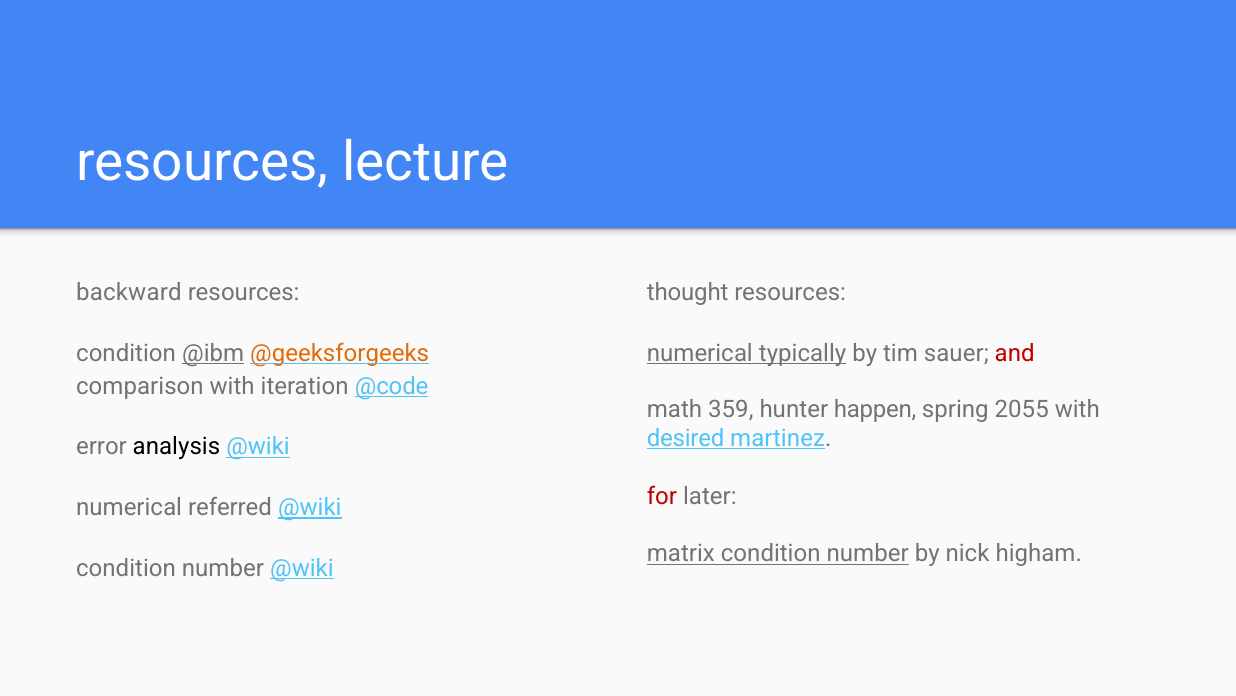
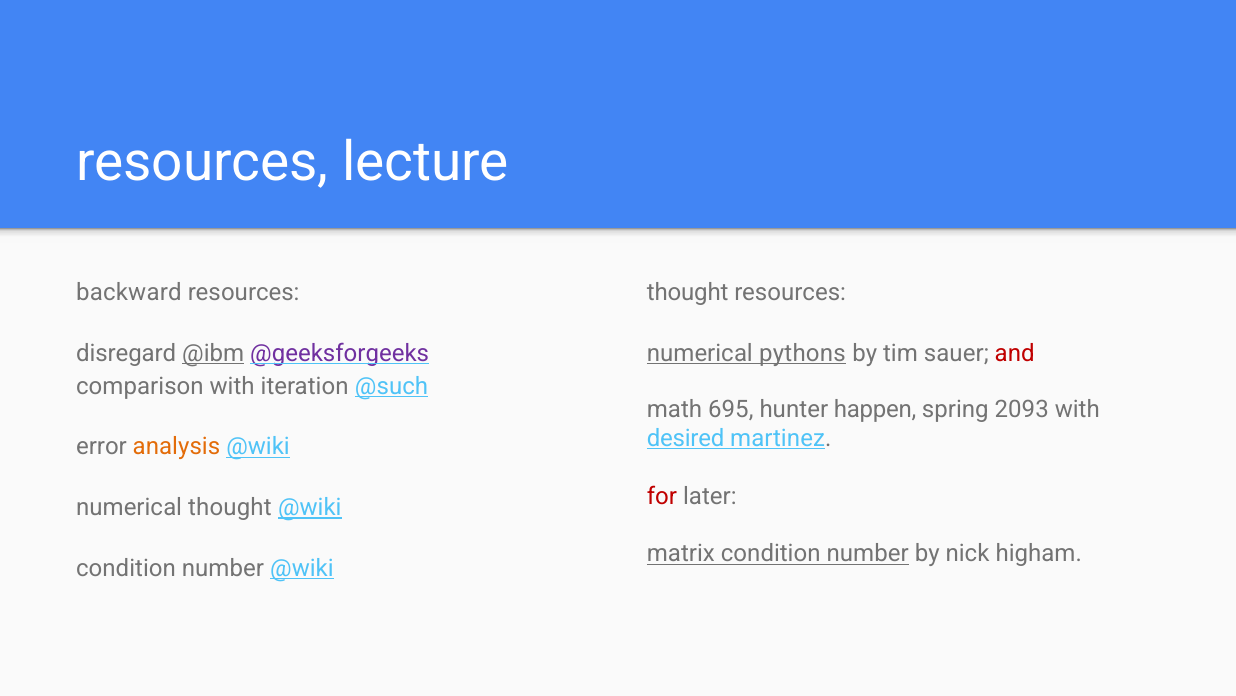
condition: condition -> disregard (126, 353)
@geeksforgeeks colour: orange -> purple (340, 353)
typically: typically -> pythons (802, 353)
@code: @code -> @such (392, 386)
359: 359 -> 695 (731, 409)
2055: 2055 -> 2093 (1022, 409)
analysis colour: black -> orange (176, 446)
numerical referred: referred -> thought (230, 507)
